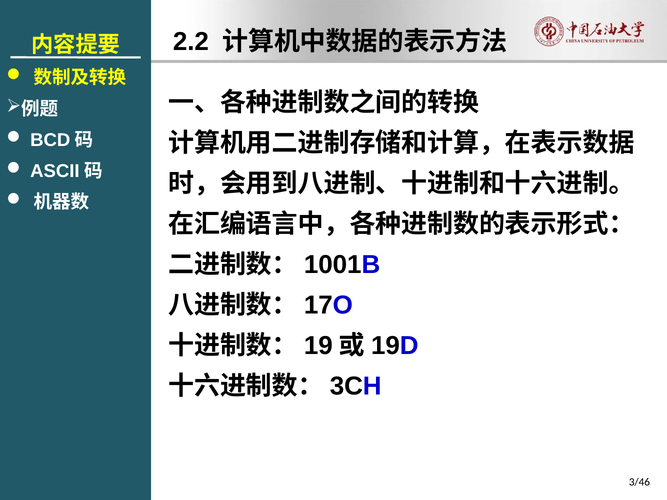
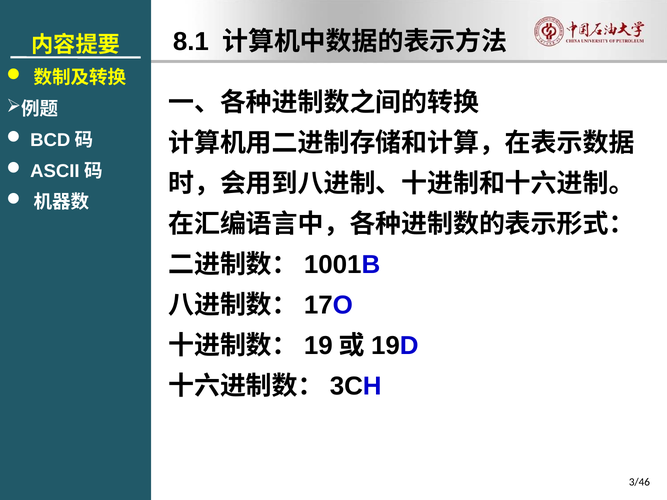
2.2: 2.2 -> 8.1 (191, 41)
